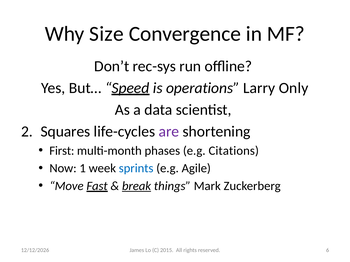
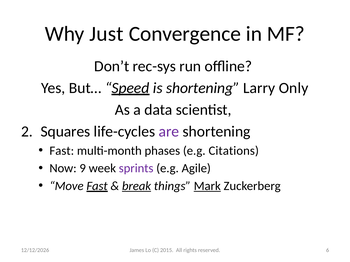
Size: Size -> Just (106, 34)
is operations: operations -> shortening (203, 88)
First: First -> Fast (62, 151)
1: 1 -> 9 (83, 169)
sprints colour: blue -> purple (136, 169)
Mark underline: none -> present (207, 186)
